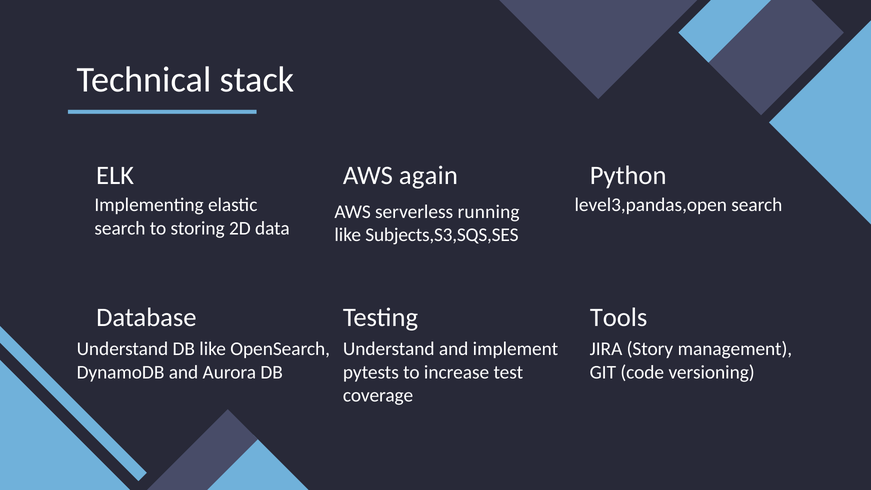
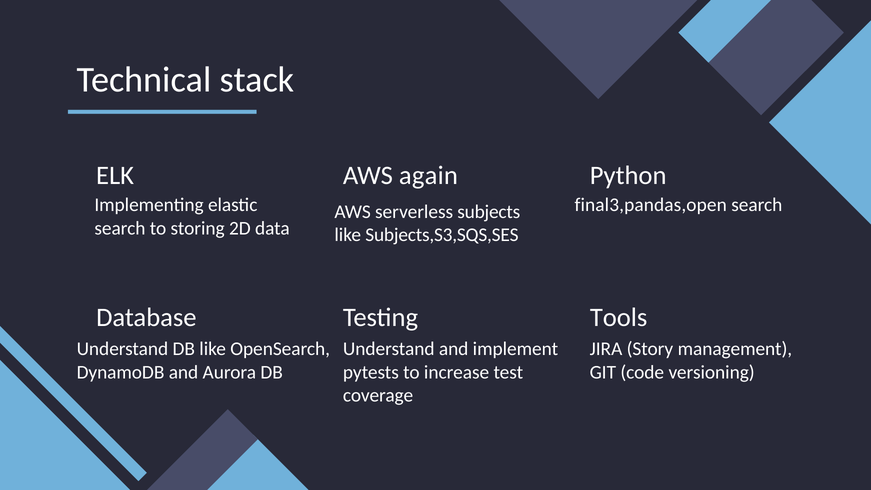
level3,pandas,open: level3,pandas,open -> final3,pandas,open (651, 205)
running: running -> subjects (489, 212)
